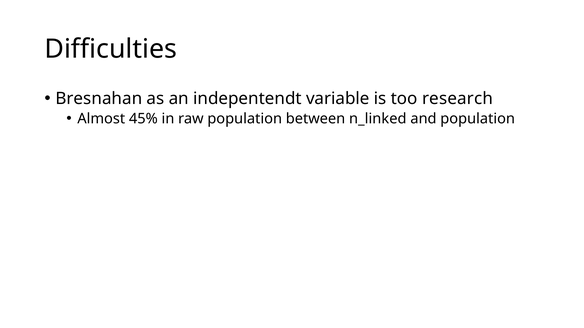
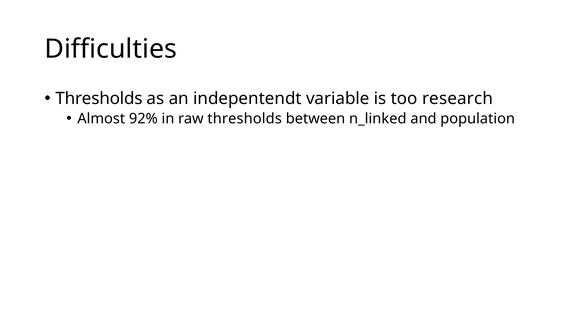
Bresnahan: Bresnahan -> Thresholds (99, 99)
45%: 45% -> 92% (143, 119)
raw population: population -> thresholds (245, 119)
